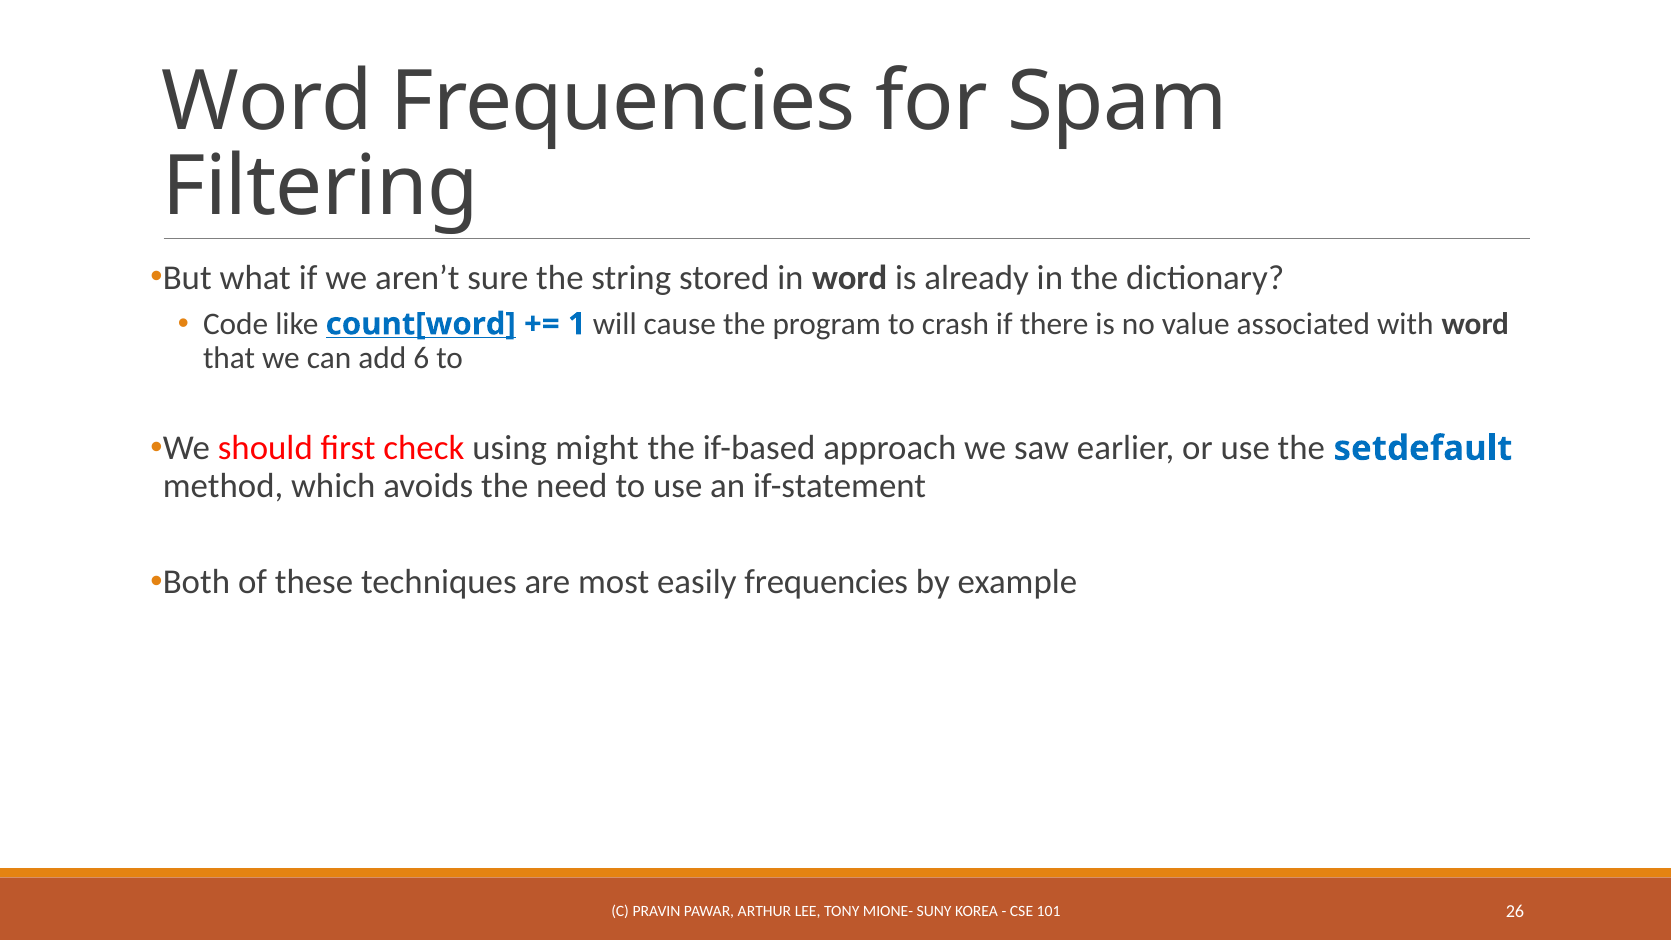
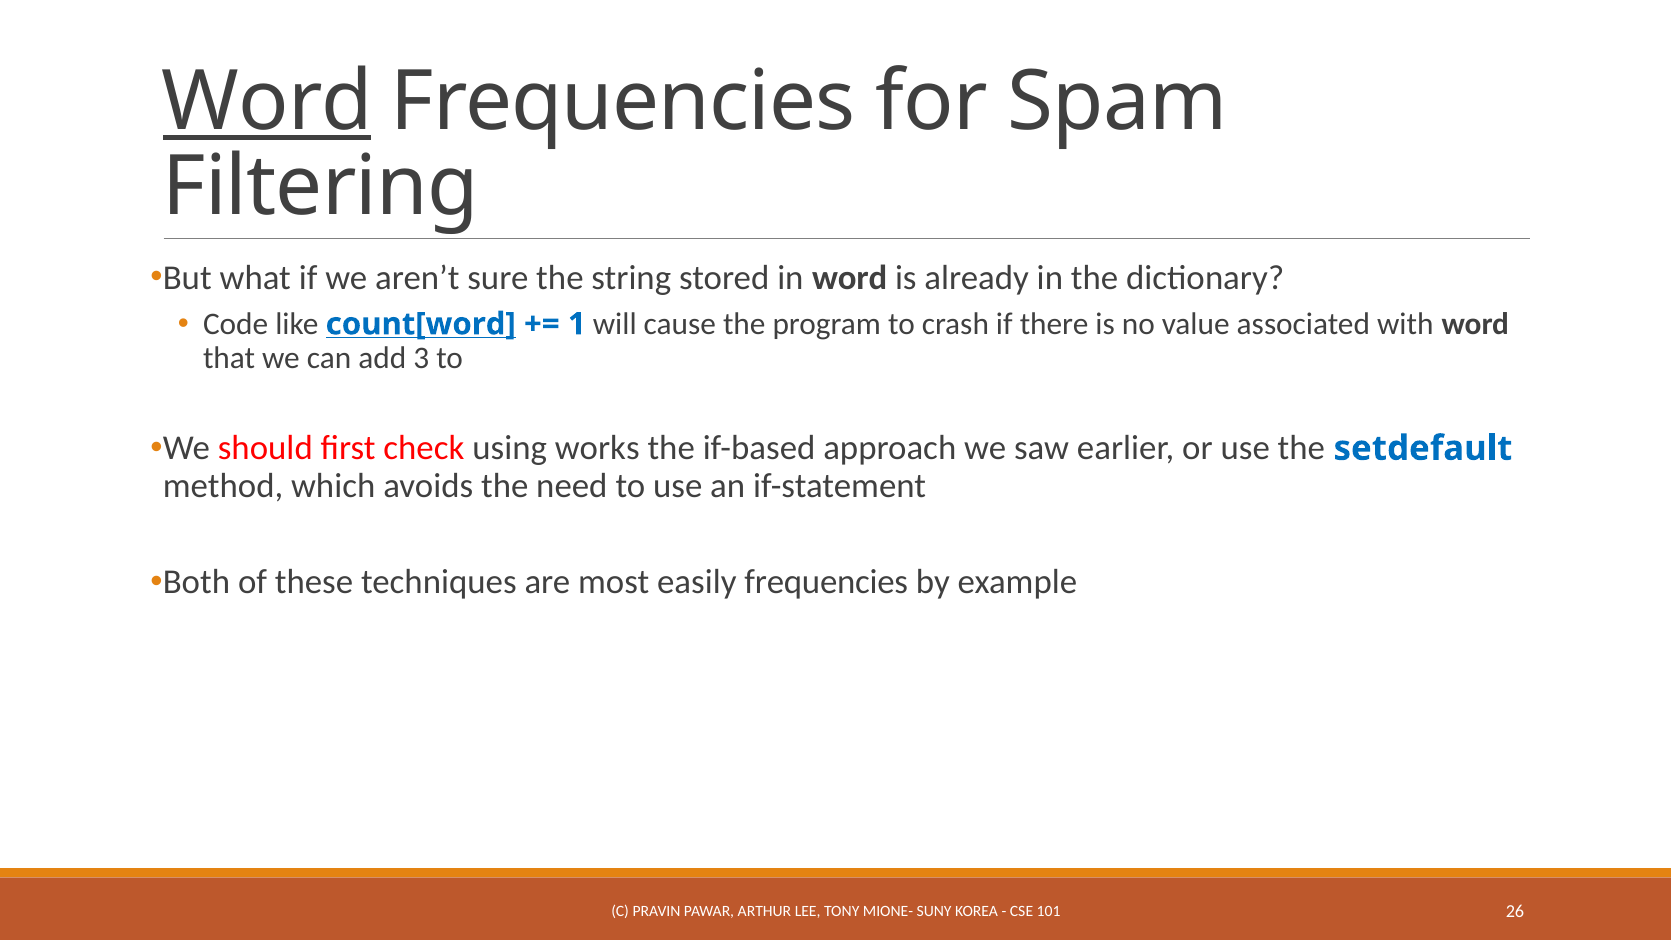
Word underline: none -> present (267, 102)
6: 6 -> 3 (421, 358)
might: might -> works (597, 448)
